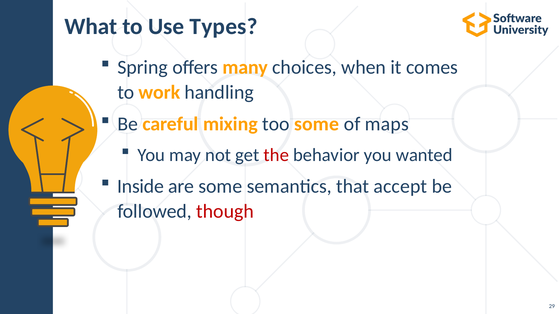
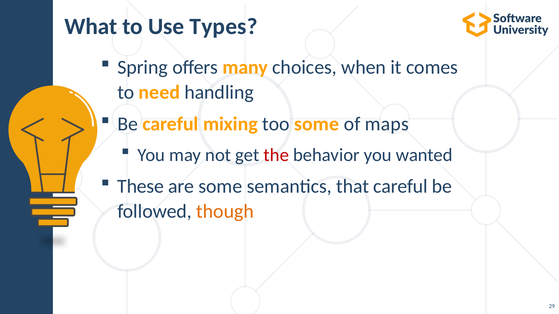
work: work -> need (159, 92)
Inside: Inside -> These (141, 187)
that accept: accept -> careful (400, 187)
though colour: red -> orange (225, 212)
